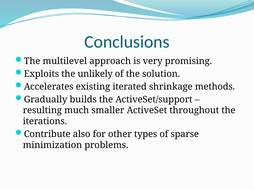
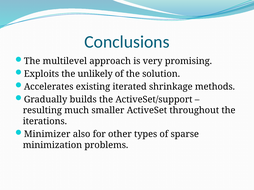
Contribute: Contribute -> Minimizer (47, 134)
